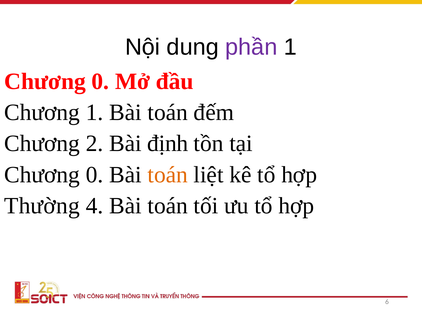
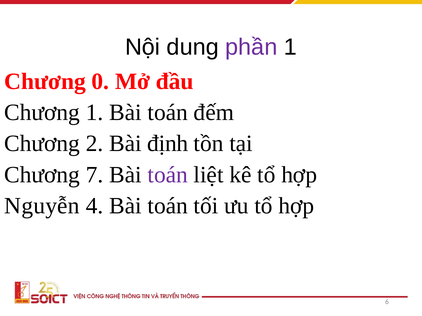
0: 0 -> 7 (95, 175)
toán colour: orange -> purple (168, 175)
Thường: Thường -> Nguyễn (42, 206)
